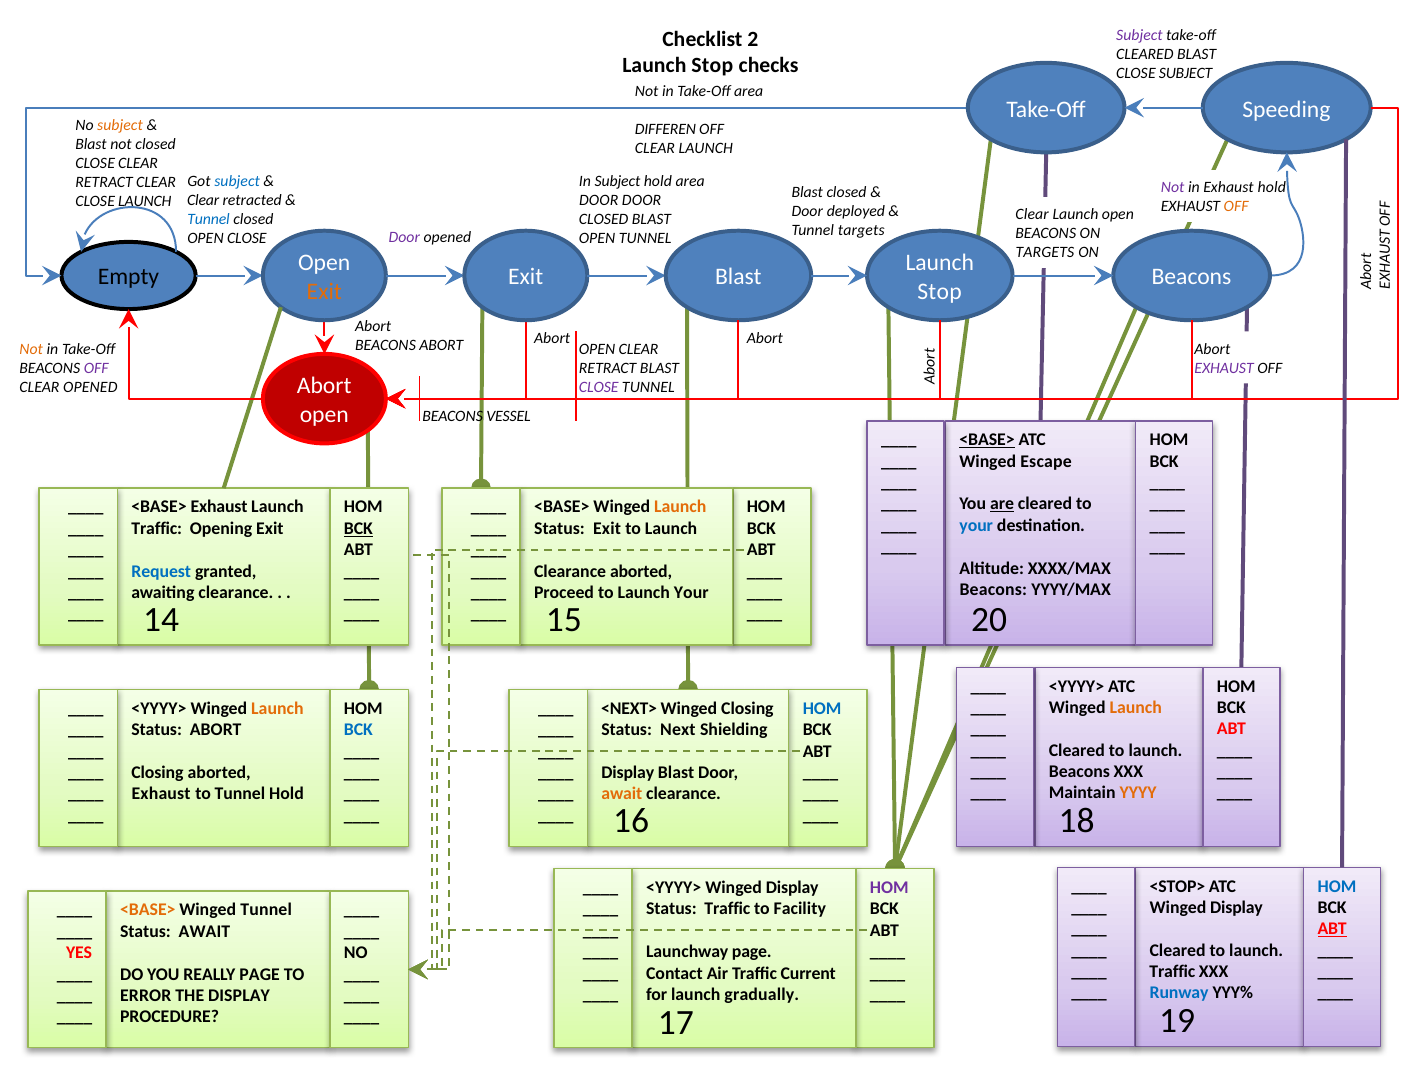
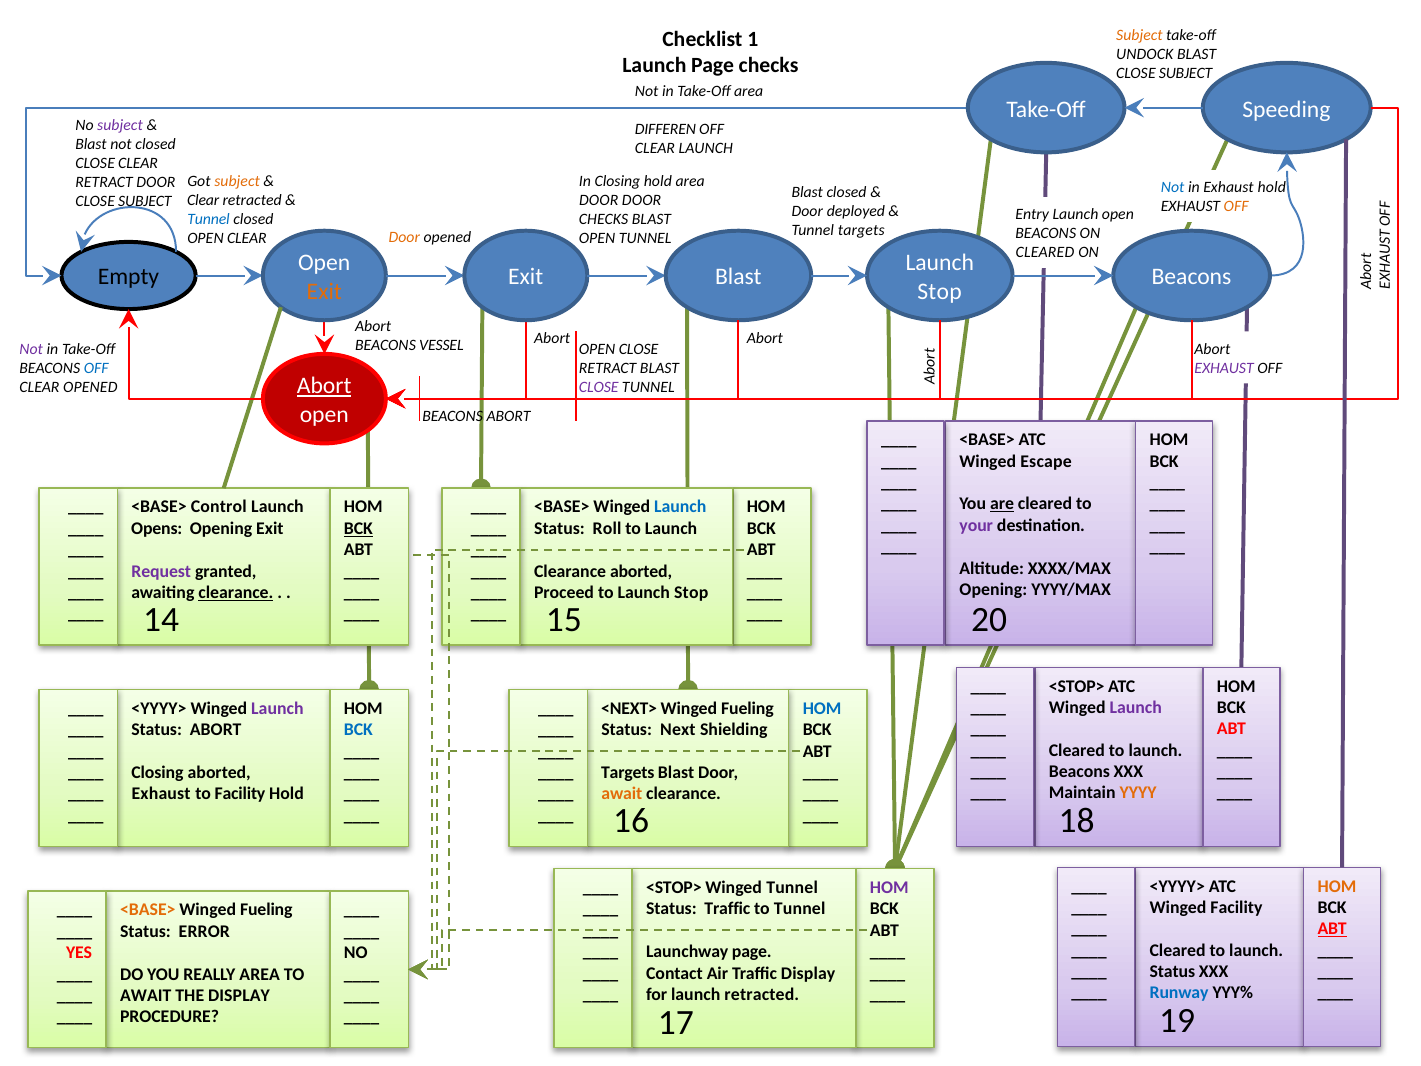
Subject colour: purple -> orange (1139, 36)
2: 2 -> 1 (753, 40)
CLEARED: CLEARED -> UNDOCK (1145, 55)
Stop: Stop -> Page (713, 66)
subject colour: orange -> purple (120, 125)
subject colour: blue -> orange (237, 181)
In Subject: Subject -> Closing (617, 181)
RETRACT CLEAR: CLEAR -> DOOR (156, 182)
Not colour: purple -> blue (1173, 188)
LAUNCH: LAUNCH -> SUBJECT (145, 201)
Clear: Clear -> Entry (1032, 215)
CLOSED: CLOSED -> CHECKS (604, 219)
Door colour: purple -> orange (404, 237)
OPEN CLOSE: CLOSE -> CLEAR (247, 238)
TARGETS: TARGETS -> CLEARED (1045, 252)
BEACONS ABORT: ABORT -> VESSEL (441, 346)
Not colour: orange -> purple (31, 349)
OPEN CLEAR: CLEAR -> CLOSE (639, 349)
OFF colour: purple -> blue (96, 368)
Abort underline: none -> present (324, 386)
BEACONS VESSEL: VESSEL -> ABORT (509, 416)
<BASE> underline: present -> none (987, 440)
<BASE> Exhaust: Exhaust -> Control (219, 507)
Launch colour: orange -> blue (680, 507)
your colour: blue -> purple (976, 525)
Traffic: Traffic -> Opens (157, 528)
Status Exit: Exit -> Roll (607, 528)
Request colour: blue -> purple (161, 571)
Beacons: Beacons -> Opening (993, 589)
clearance underline: none -> present (236, 592)
to Launch Your: Your -> Stop (691, 592)
<YYYY>: <YYYY> -> <STOP> (1077, 686)
Launch colour: orange -> purple (1136, 707)
Launch colour: orange -> purple (277, 708)
Closing: Closing -> Fueling (747, 708)
Display: Display -> Targets (628, 772)
to Tunnel: Tunnel -> Facility (240, 794)
<STOP>: <STOP> -> <YYYY> (1177, 886)
HOM colour: blue -> orange (1337, 886)
<YYYY>: <YYYY> -> <STOP> (674, 887)
Display: Display -> Tunnel (792, 887)
Display: Display -> Facility (1236, 907)
to Facility: Facility -> Tunnel (800, 909)
Tunnel: Tunnel -> Fueling (266, 910)
Status AWAIT: AWAIT -> ERROR (204, 931)
Traffic: Traffic -> Status (1172, 971)
Traffic Current: Current -> Display (808, 973)
REALLY PAGE: PAGE -> AREA (260, 974)
launch gradually: gradually -> retracted (762, 994)
ERROR: ERROR -> AWAIT (146, 995)
